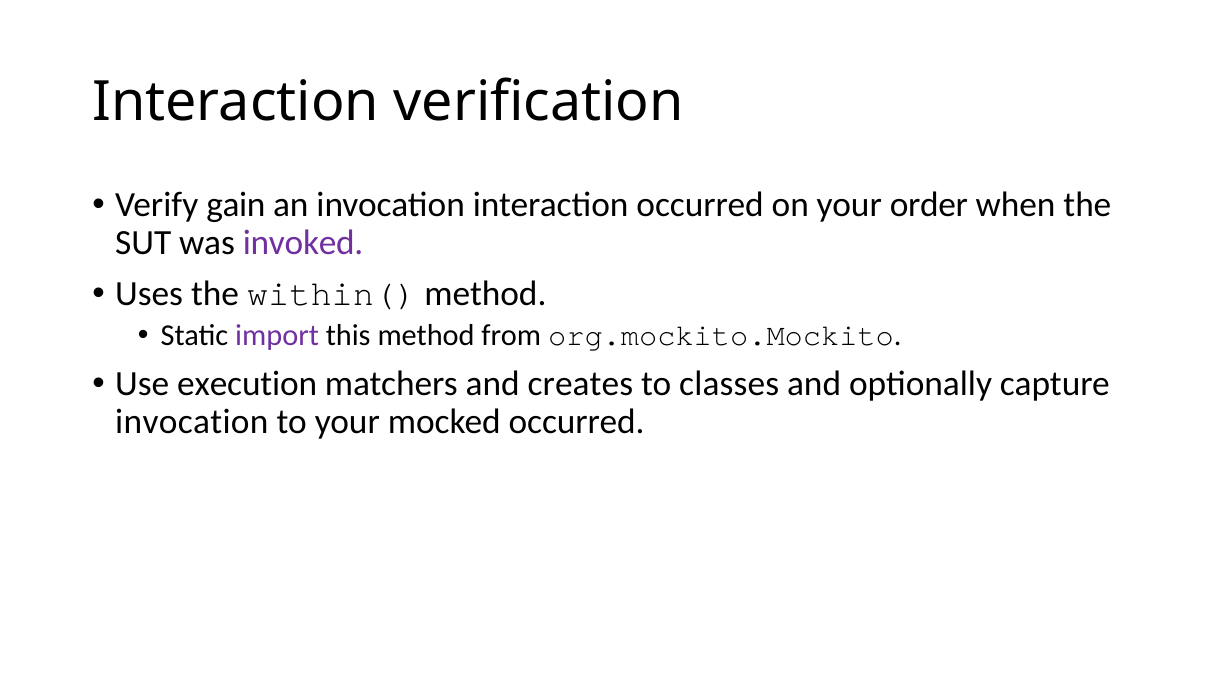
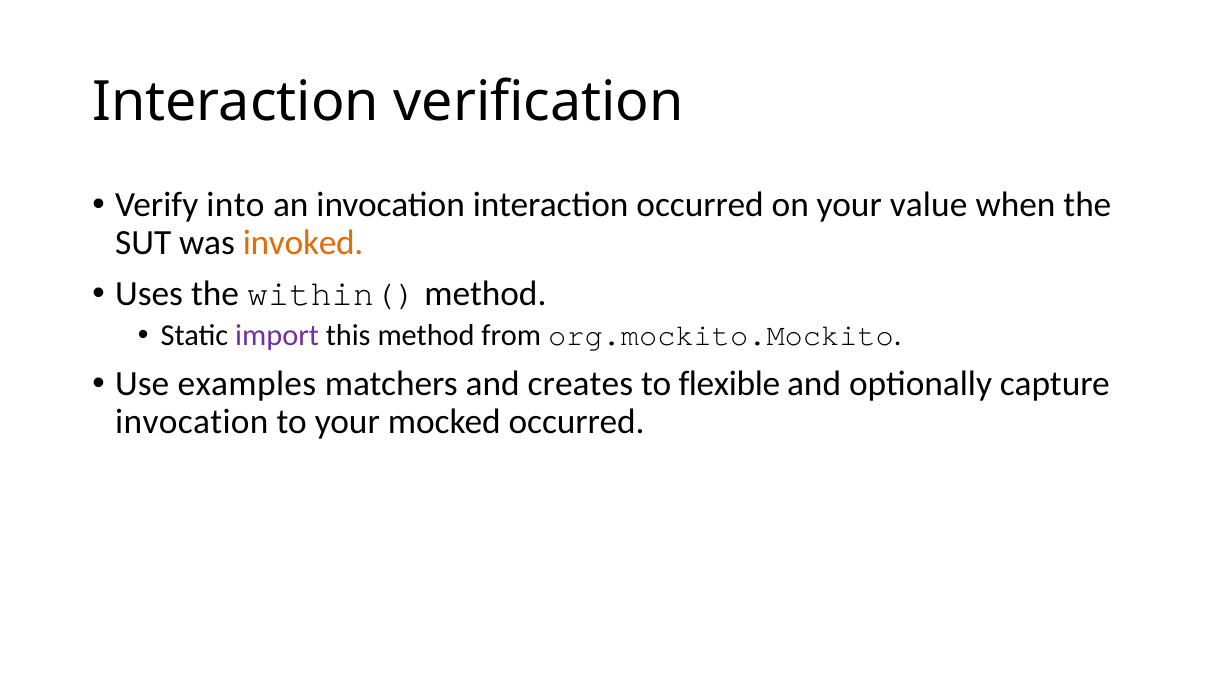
gain: gain -> into (236, 205)
order: order -> value (929, 205)
invoked colour: purple -> orange (303, 243)
execution: execution -> examples (247, 384)
classes: classes -> flexible (729, 384)
